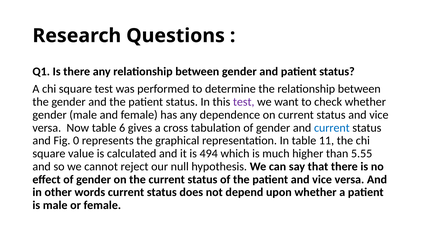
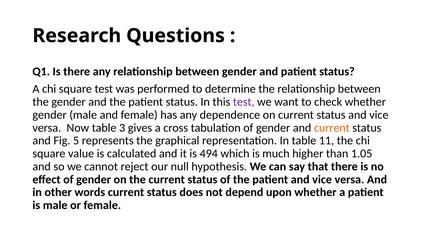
6: 6 -> 3 (122, 128)
current colour: blue -> orange (332, 128)
0: 0 -> 5 (76, 141)
5.55: 5.55 -> 1.05 (362, 154)
